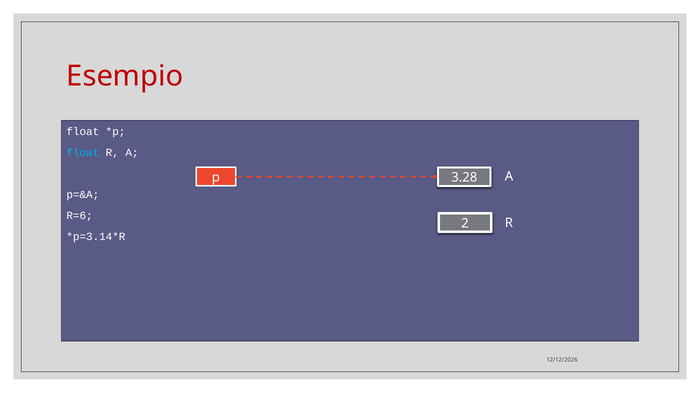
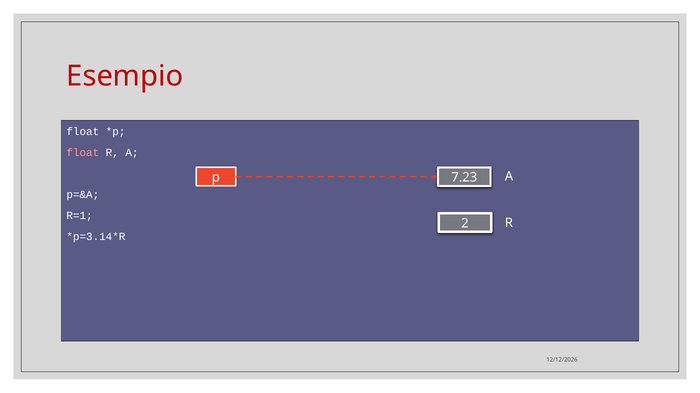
float colour: light blue -> pink (83, 153)
3.28: 3.28 -> 7.23 (464, 178)
R=6: R=6 -> R=1 (80, 216)
